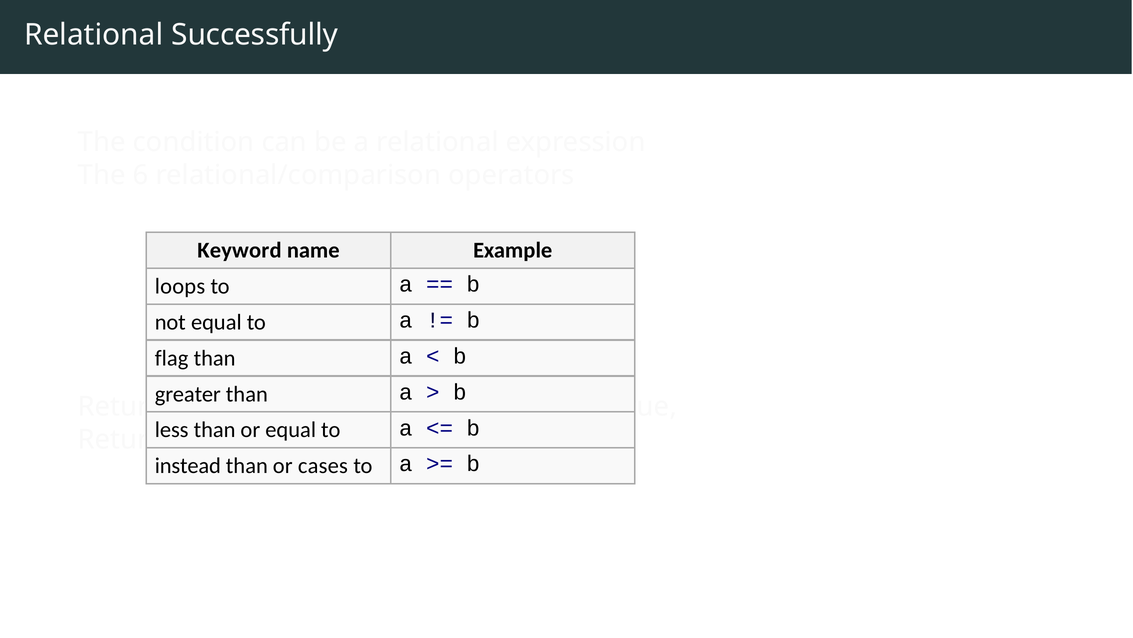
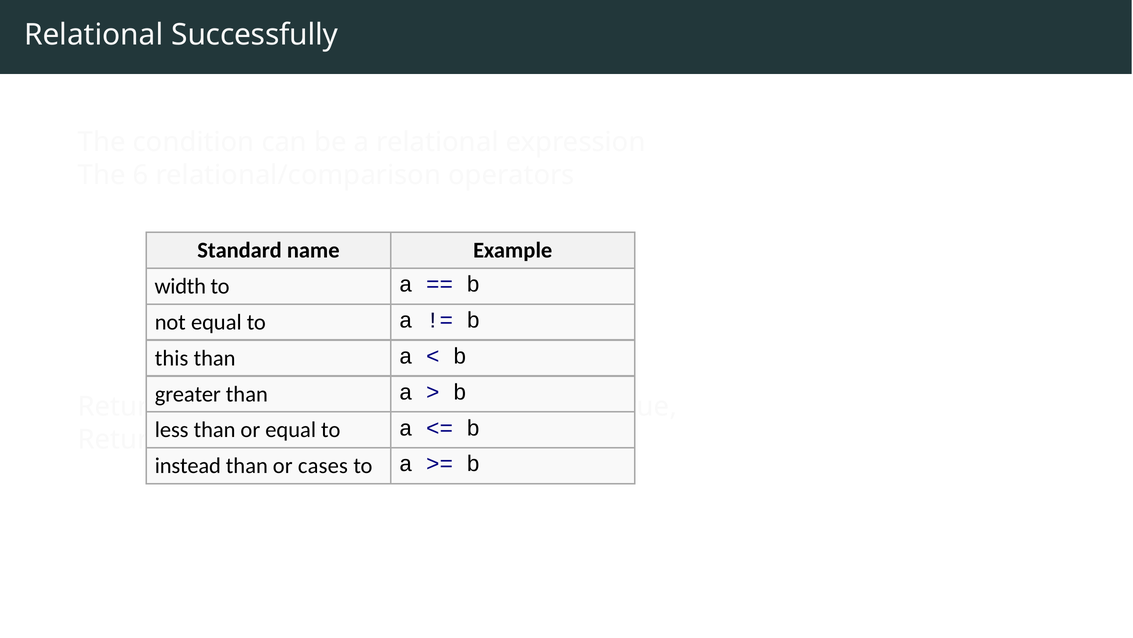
Keyword: Keyword -> Standard (240, 250)
loops: loops -> width (180, 286)
flag: flag -> this (172, 358)
